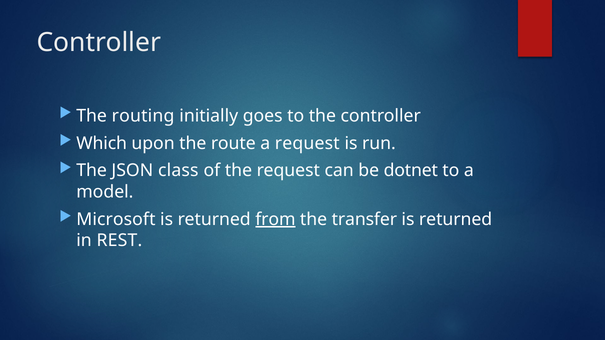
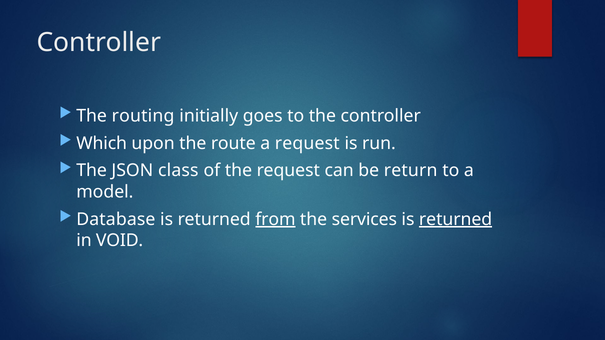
dotnet: dotnet -> return (411, 171)
Microsoft: Microsoft -> Database (116, 219)
transfer: transfer -> services (364, 219)
returned underline: none -> present (456, 219)
REST: REST -> VOID (120, 241)
